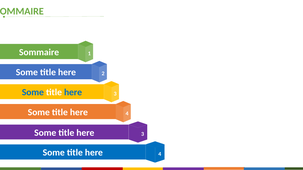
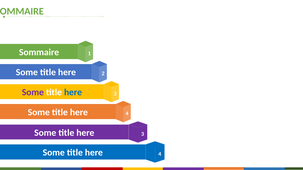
Some colour: blue -> purple (33, 93)
